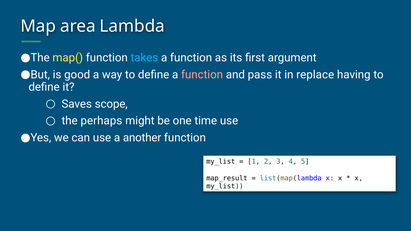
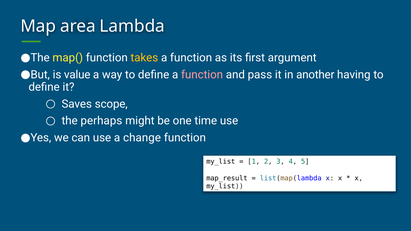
takes colour: light blue -> yellow (144, 58)
good: good -> value (77, 75)
replace: replace -> another (315, 75)
another: another -> change (142, 138)
